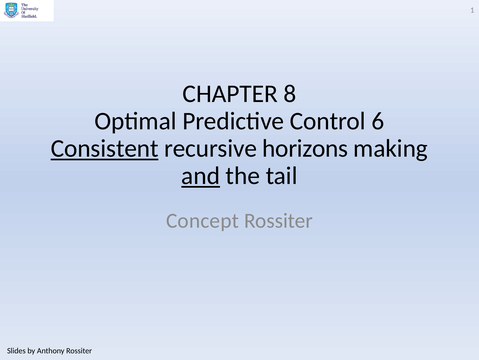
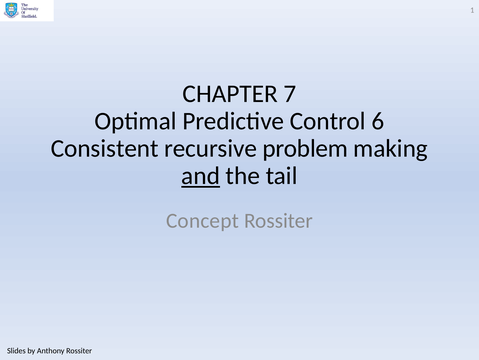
8: 8 -> 7 (290, 94)
Consistent underline: present -> none (105, 148)
horizons: horizons -> problem (305, 148)
